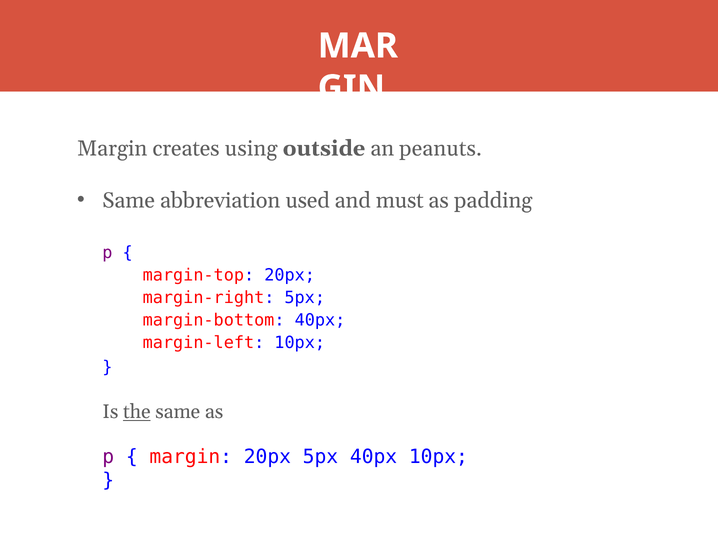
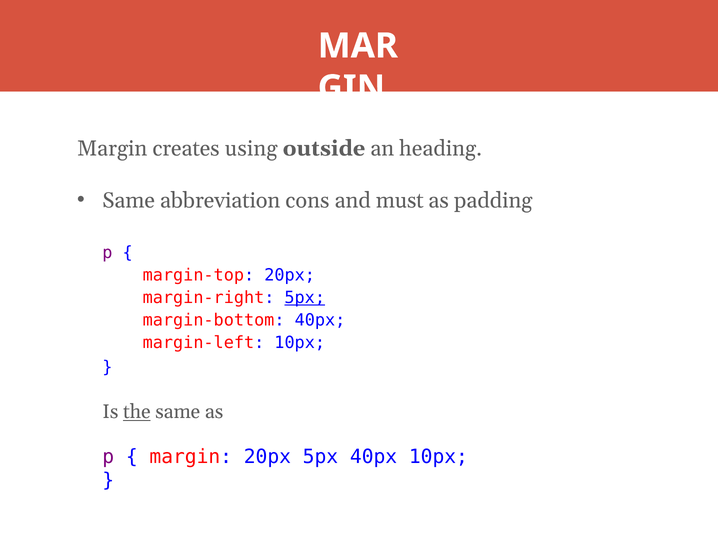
peanuts: peanuts -> heading (441, 148)
used: used -> cons (307, 201)
5px underline: none -> present (305, 298)
